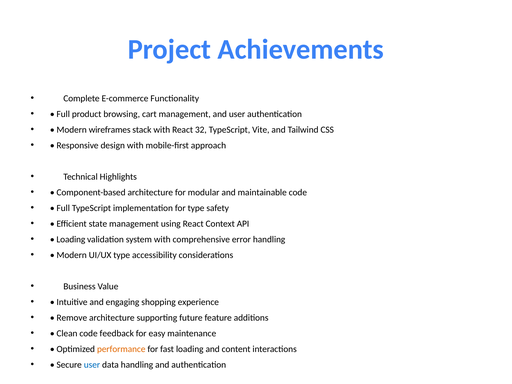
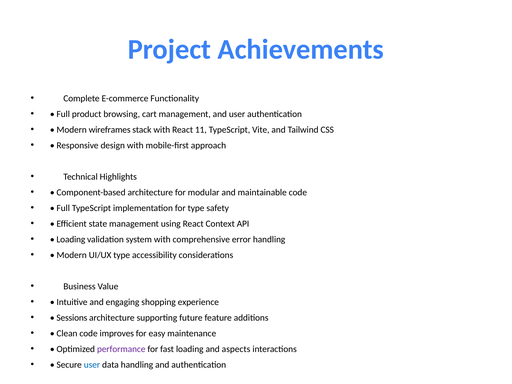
32: 32 -> 11 (201, 130)
Remove: Remove -> Sessions (72, 318)
feedback: feedback -> improves (117, 333)
performance colour: orange -> purple (121, 349)
content: content -> aspects (236, 349)
